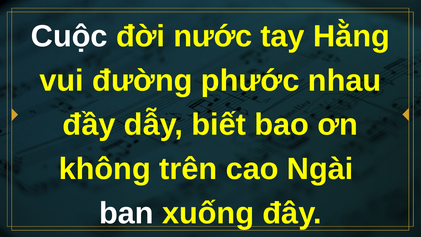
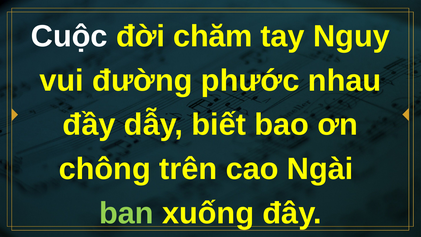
nước: nước -> chăm (213, 36)
Hằng: Hằng -> Nguy (351, 36)
không: không -> chông (105, 169)
ban colour: white -> light green (126, 213)
